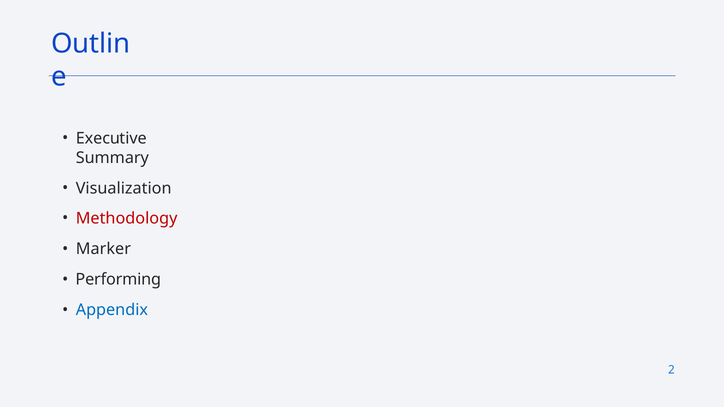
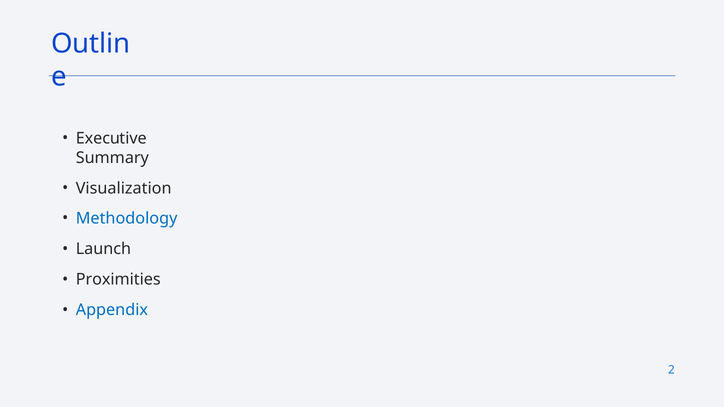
Methodology colour: red -> blue (127, 218)
Marker: Marker -> Launch (103, 249)
Performing: Performing -> Proximities (118, 280)
